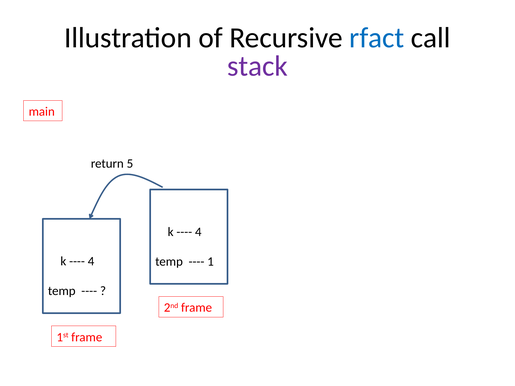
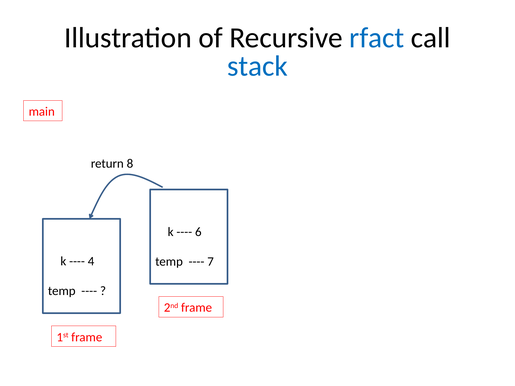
stack colour: purple -> blue (258, 66)
5: 5 -> 8 (130, 164)
4: 4 -> 6 (198, 232)
1: 1 -> 7 (211, 262)
